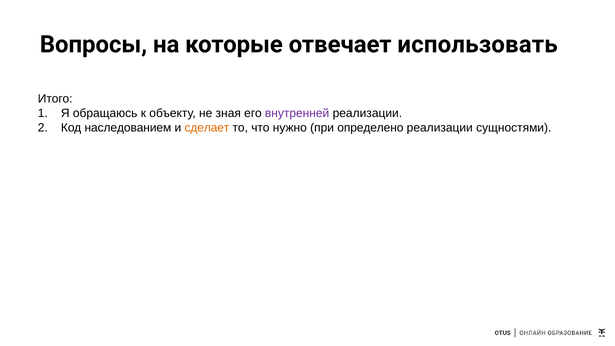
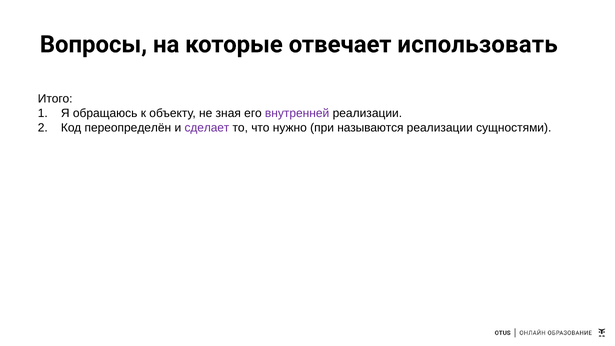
наследованием: наследованием -> переопределён (128, 128)
сделает colour: orange -> purple (207, 128)
определено: определено -> называются (370, 128)
